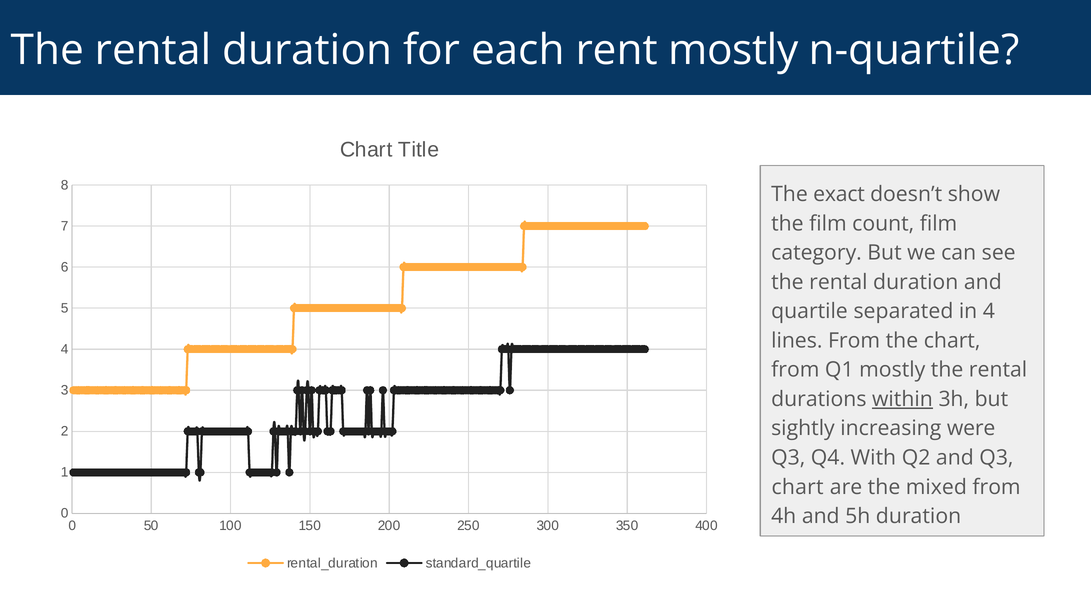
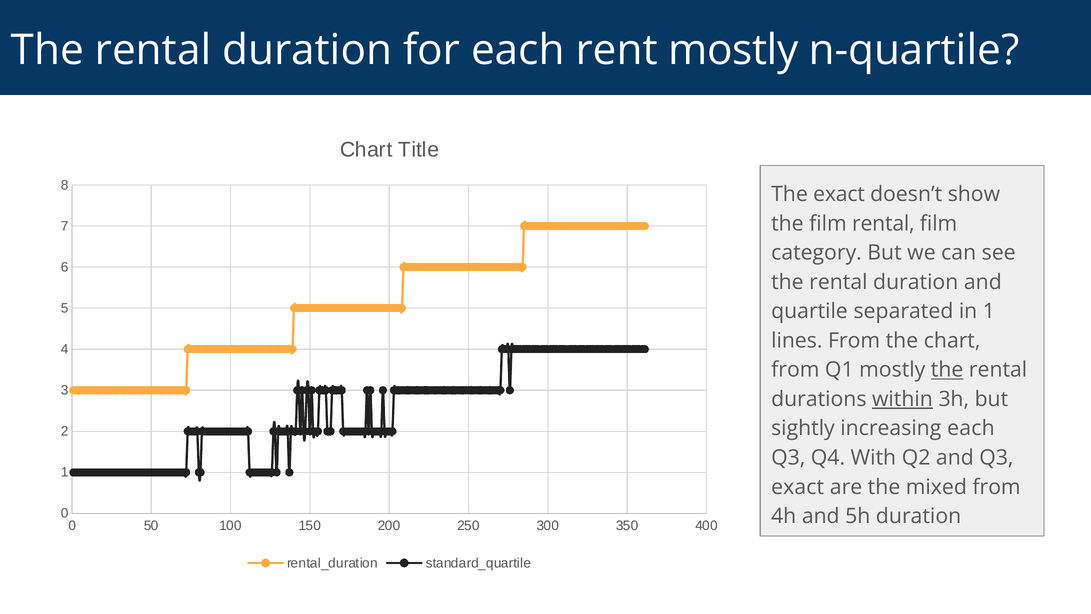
film count: count -> rental (883, 224)
in 4: 4 -> 1 (989, 311)
the underline: none -> present (947, 370)
increasing were: were -> each (971, 428)
chart: chart -> exact (798, 487)
